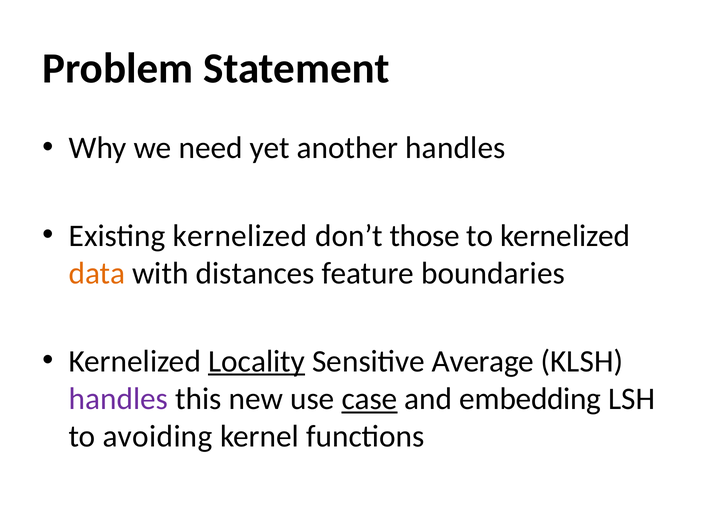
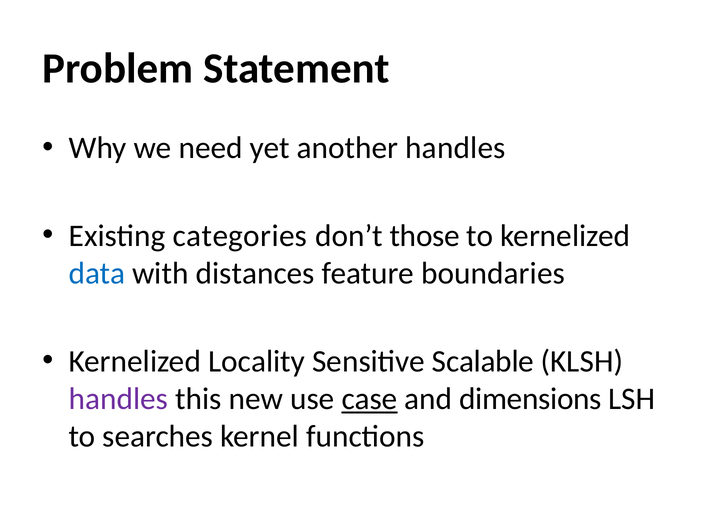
Existing kernelized: kernelized -> categories (240, 236)
data colour: orange -> blue (97, 273)
Locality underline: present -> none (257, 361)
Average: Average -> Scalable (483, 361)
embedding: embedding -> dimensions (530, 399)
avoiding: avoiding -> searches (158, 436)
